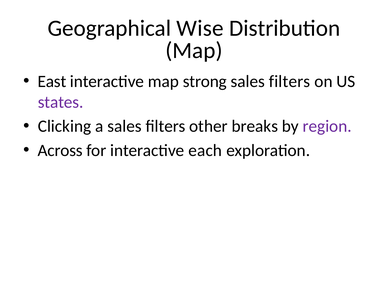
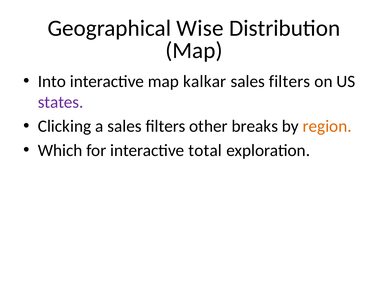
East: East -> Into (52, 81)
strong: strong -> kalkar (205, 81)
region colour: purple -> orange (327, 126)
Across: Across -> Which (60, 150)
each: each -> total (205, 150)
